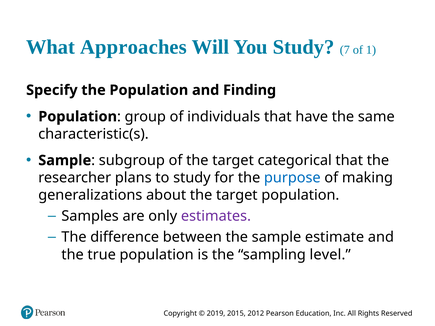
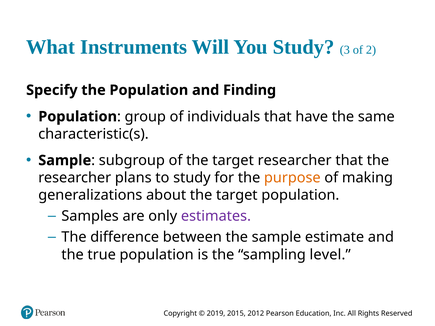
Approaches: Approaches -> Instruments (134, 47)
7: 7 -> 3 (345, 50)
1: 1 -> 2 (371, 50)
target categorical: categorical -> researcher (295, 161)
purpose colour: blue -> orange (292, 178)
